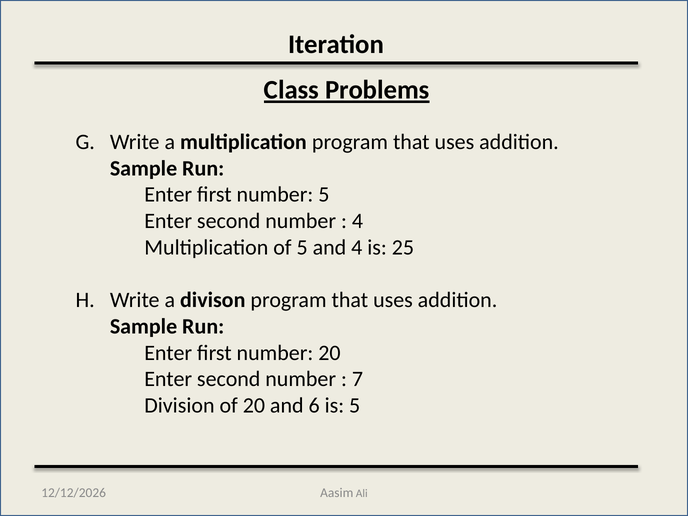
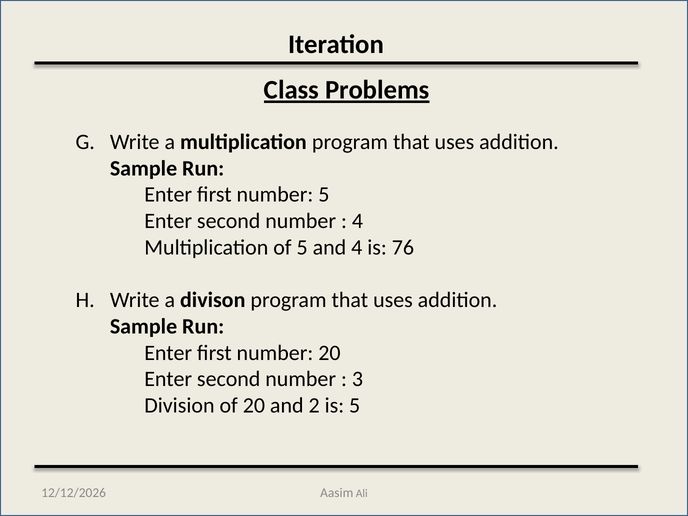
25: 25 -> 76 (403, 247)
7: 7 -> 3 (357, 379)
6: 6 -> 2 (314, 406)
